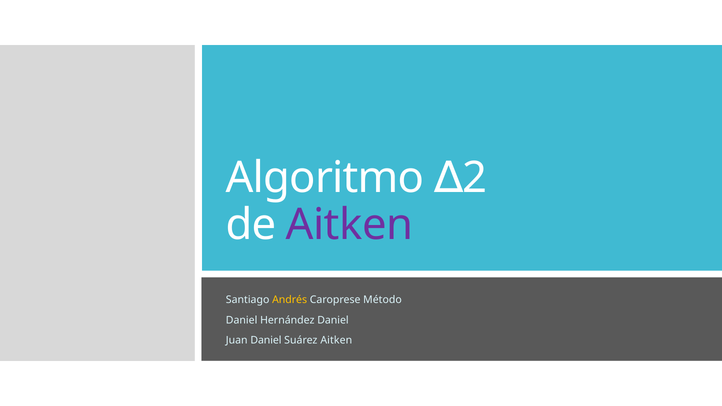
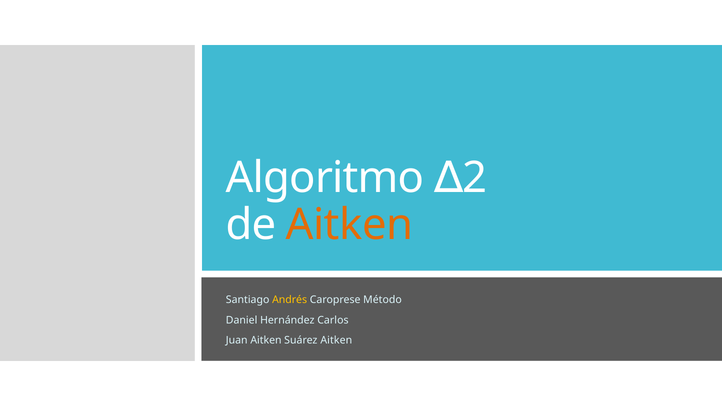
Aitken colour: purple -> orange (349, 225)
Hernández Daniel: Daniel -> Carlos (333, 320)
Juan Daniel: Daniel -> Aitken (266, 341)
